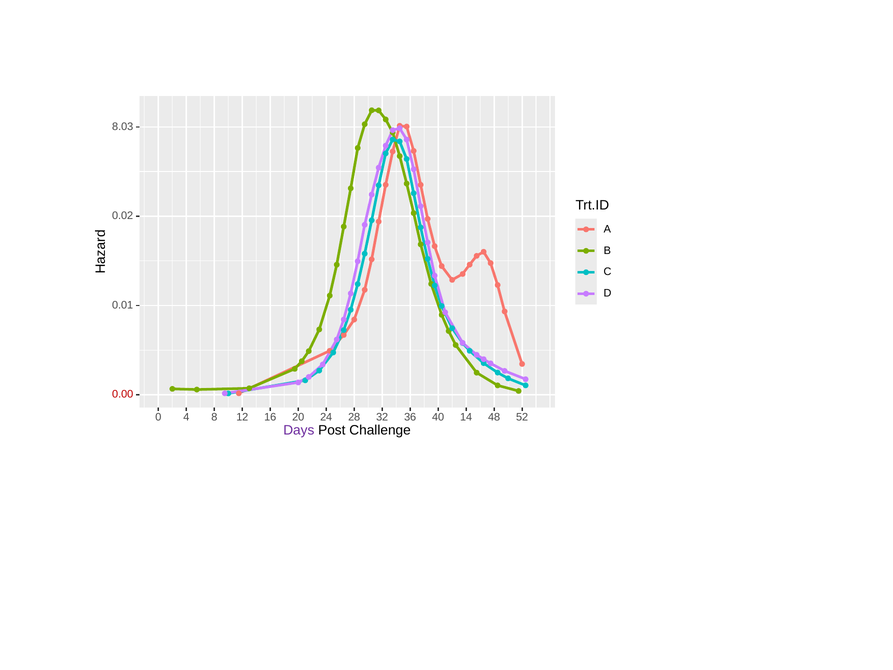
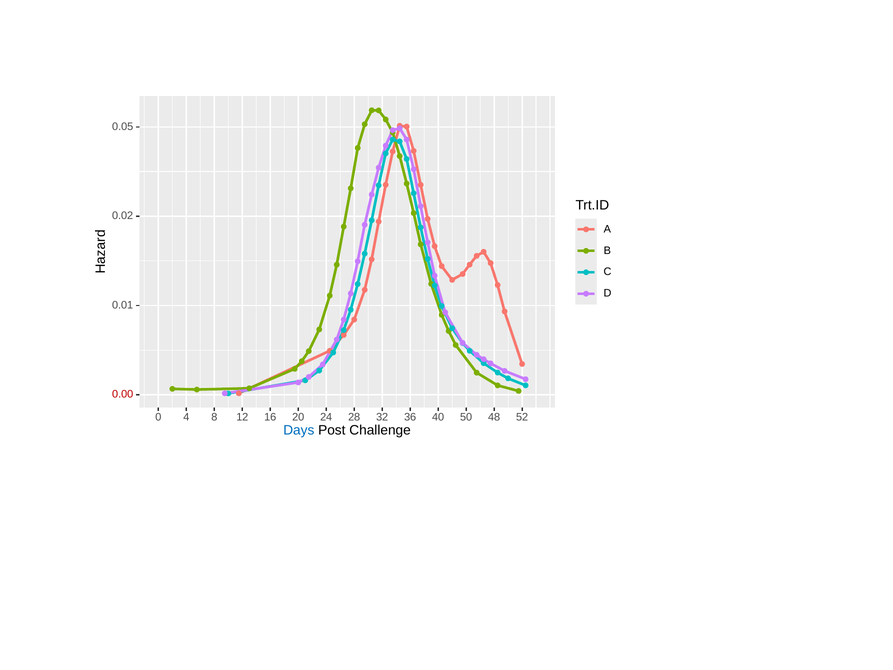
8.03: 8.03 -> 0.05 (123, 126)
14: 14 -> 50 (466, 417)
Days colour: purple -> blue (299, 430)
